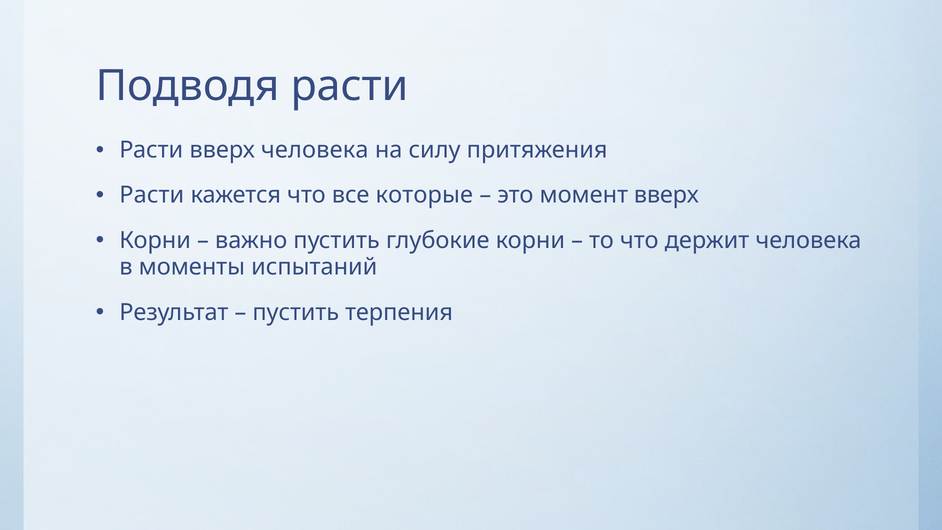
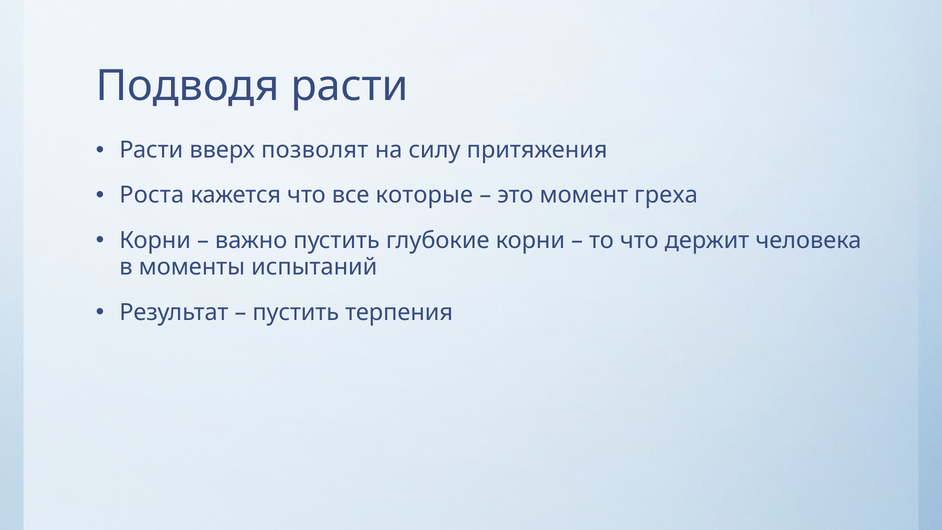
вверх человека: человека -> позволят (315, 150)
Расти: Расти -> Роста (152, 195)
момент вверх: вверх -> греха (666, 195)
